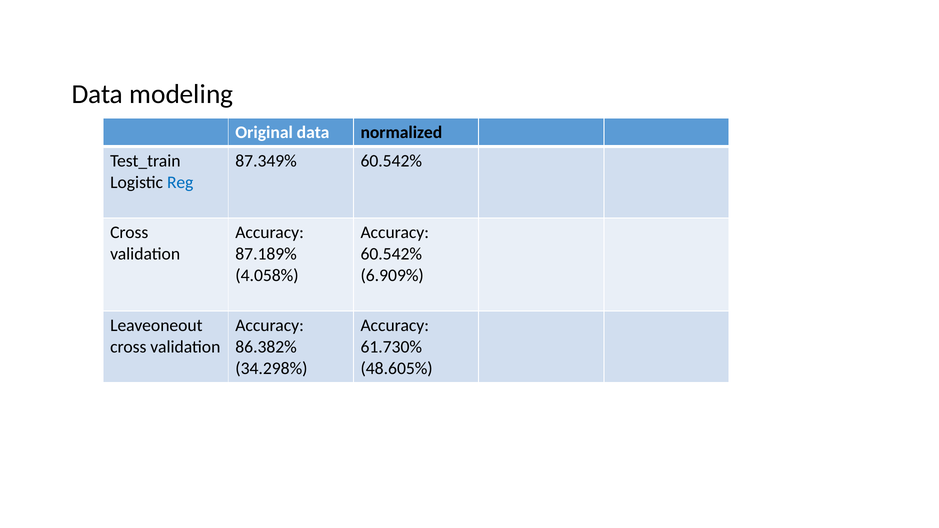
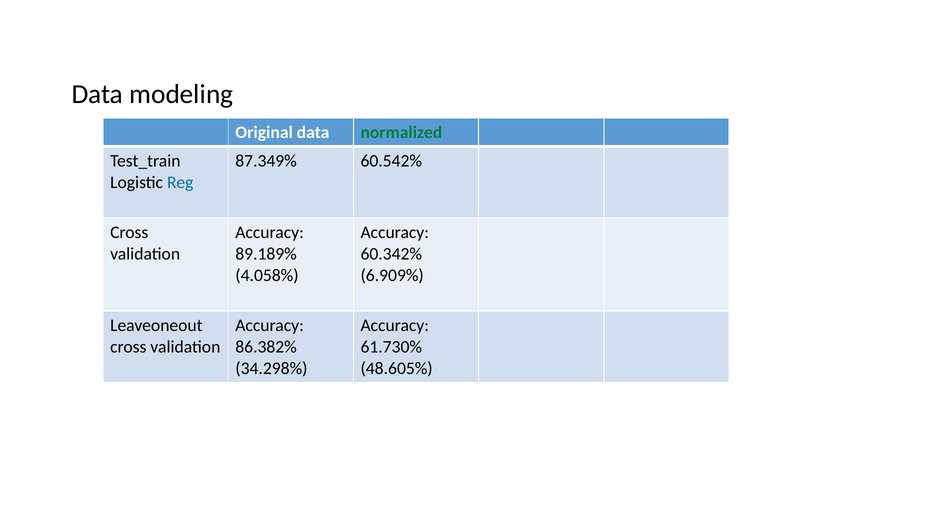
normalized colour: black -> green (401, 132)
87.189%: 87.189% -> 89.189% (266, 254)
60.542%: 60.542% -> 60.342% (391, 254)
